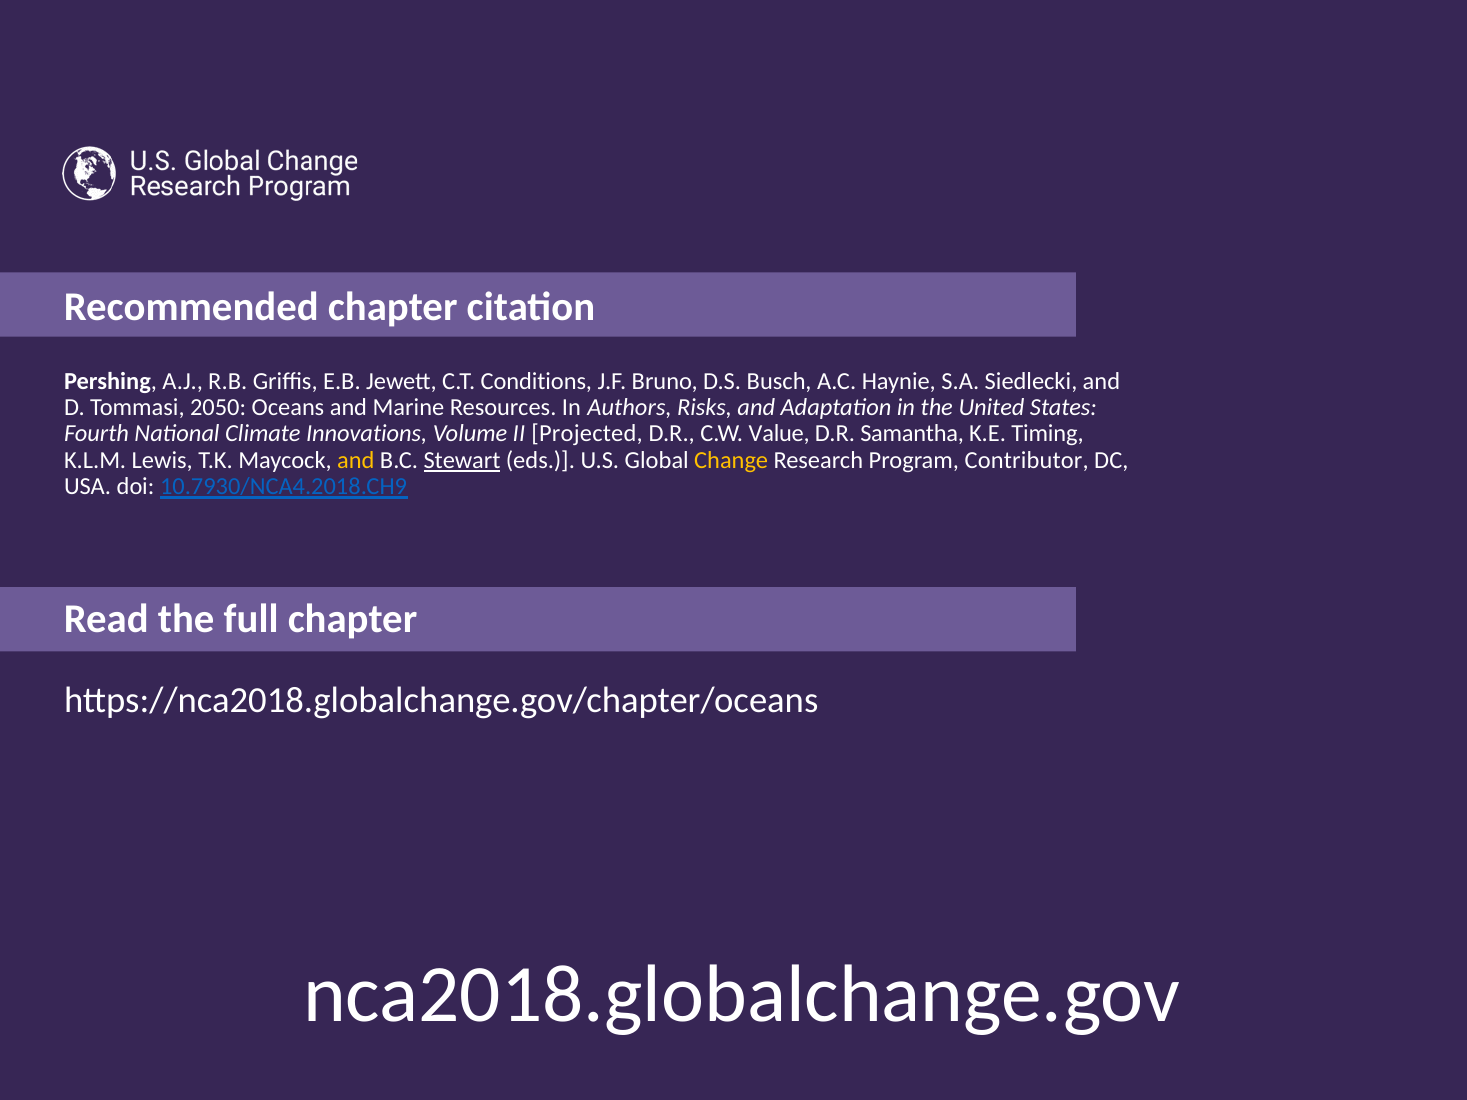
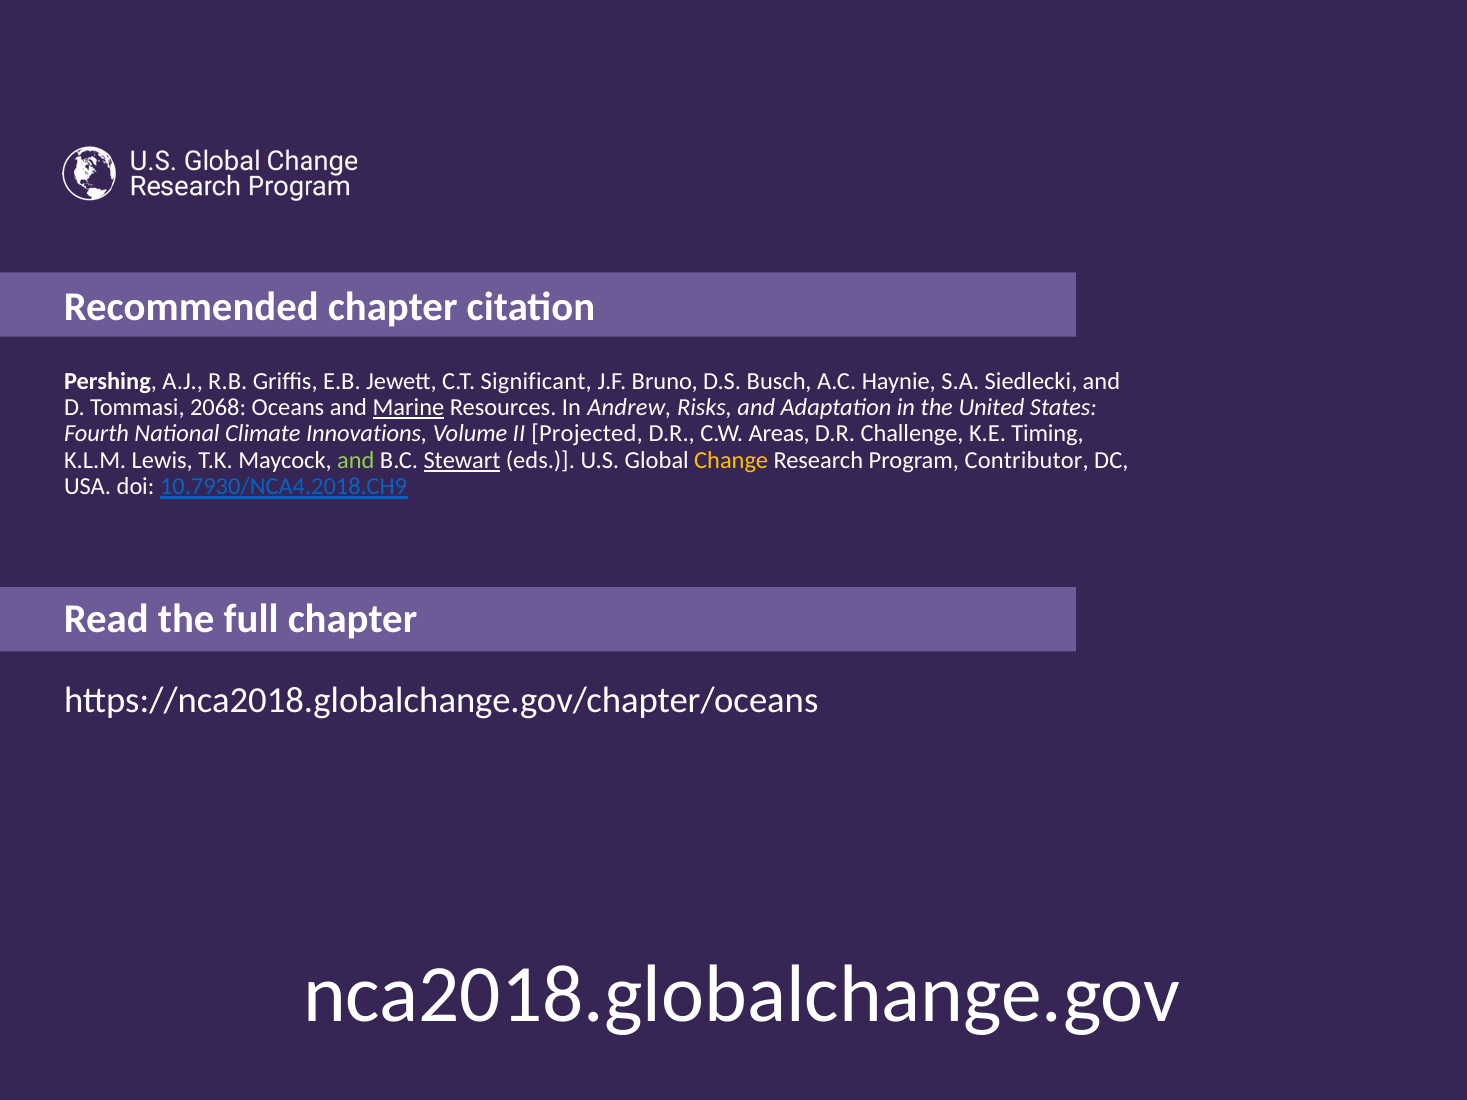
Conditions: Conditions -> Significant (536, 381)
2050: 2050 -> 2068 (218, 408)
Marine underline: none -> present (408, 408)
Authors: Authors -> Andrew (629, 408)
Value: Value -> Areas (779, 434)
Samantha: Samantha -> Challenge (912, 434)
and colour: yellow -> light green (356, 460)
